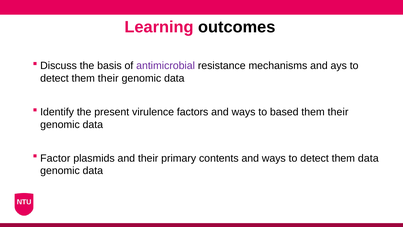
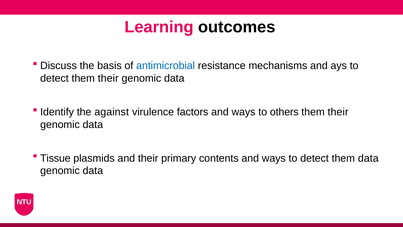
antimicrobial colour: purple -> blue (166, 66)
present: present -> against (112, 112)
based: based -> others (284, 112)
Factor: Factor -> Tissue (55, 158)
